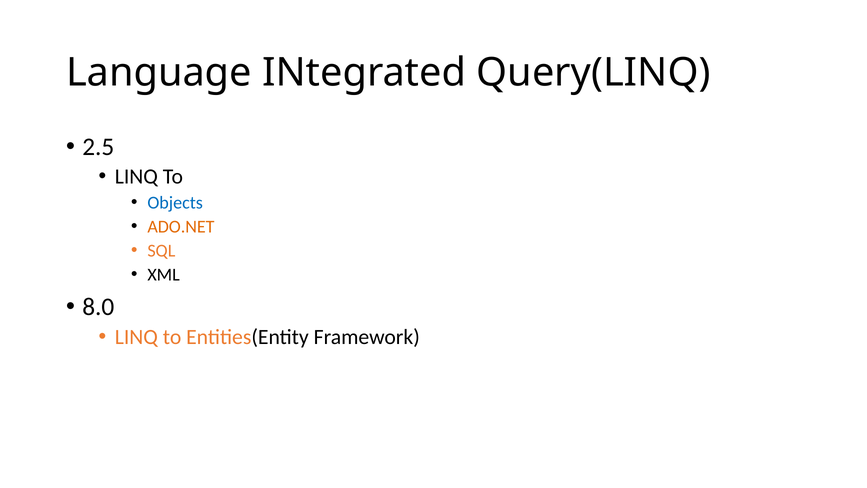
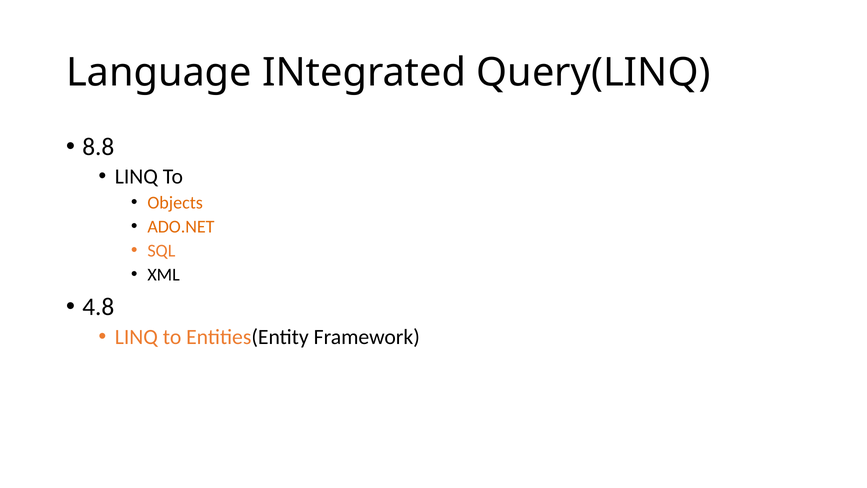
2.5: 2.5 -> 8.8 (98, 147)
Objects colour: blue -> orange (175, 202)
8.0: 8.0 -> 4.8 (98, 307)
